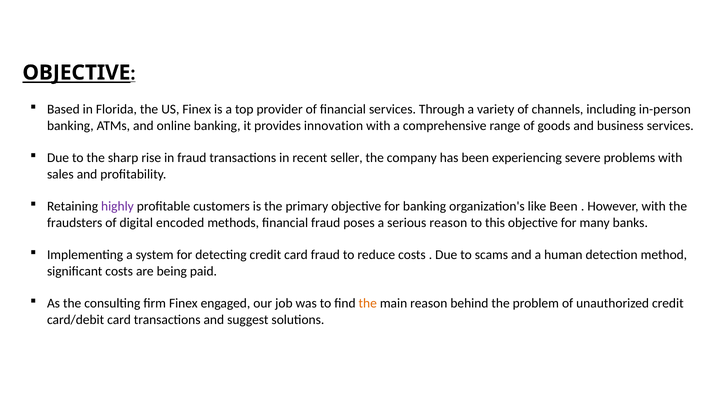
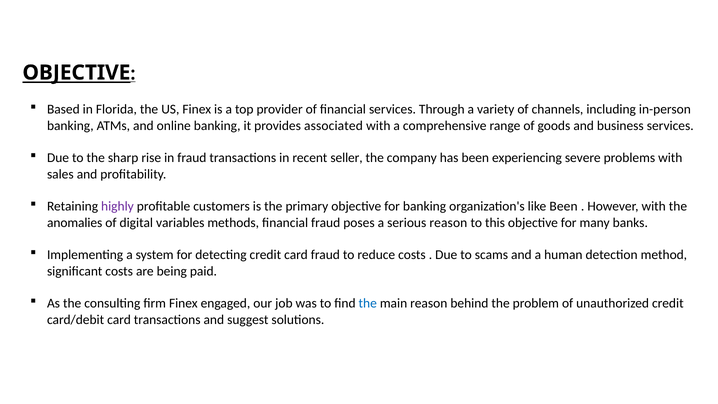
innovation: innovation -> associated (333, 126)
fraudsters: fraudsters -> anomalies (75, 223)
encoded: encoded -> variables (180, 223)
the colour: orange -> blue (368, 303)
